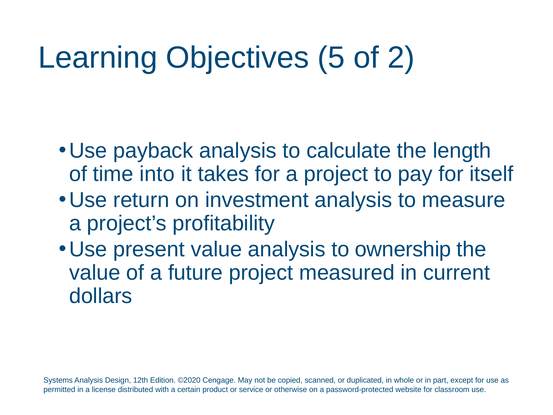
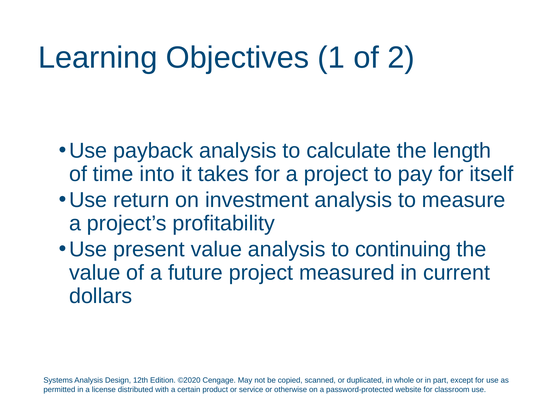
5: 5 -> 1 (331, 58)
ownership: ownership -> continuing (403, 249)
